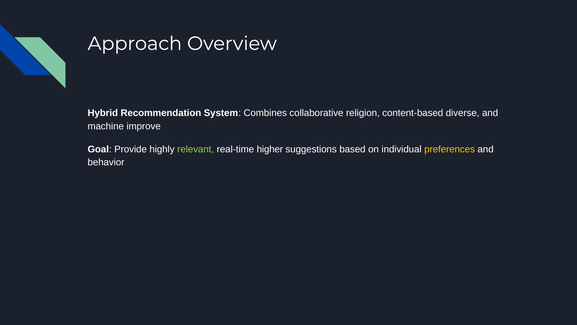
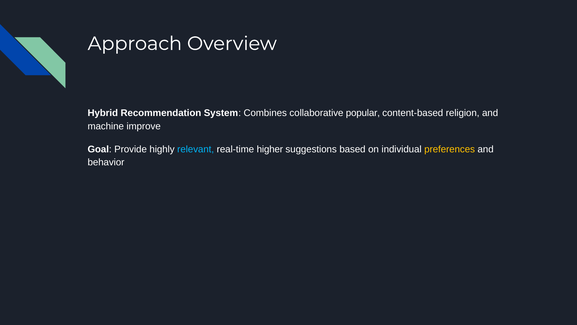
religion: religion -> popular (363, 113)
diverse: diverse -> religion (463, 113)
relevant colour: light green -> light blue (196, 149)
